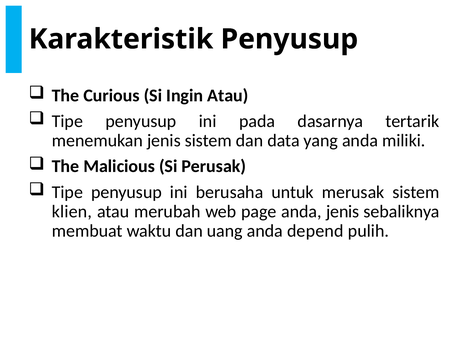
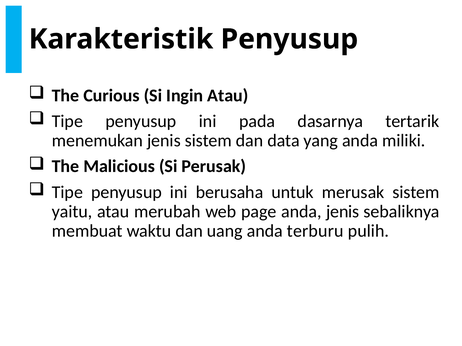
klien: klien -> yaitu (72, 212)
depend: depend -> terburu (315, 231)
